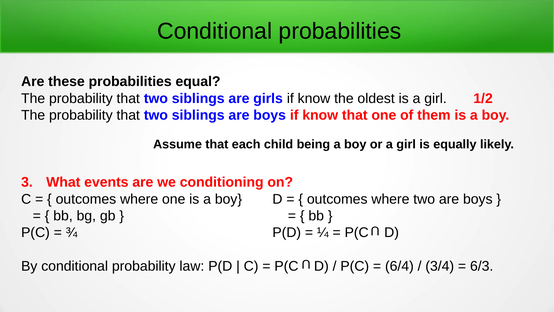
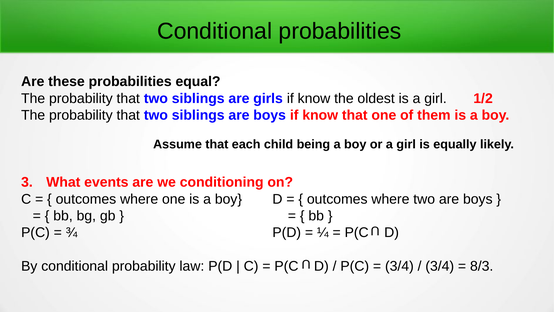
6/4: 6/4 -> 3/4 (399, 266)
6/3: 6/3 -> 8/3 (482, 266)
